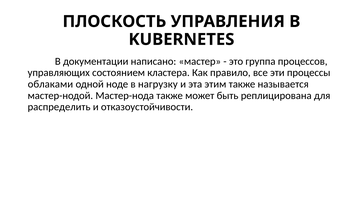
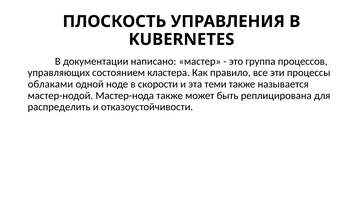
нагрузку: нагрузку -> скорости (158, 84)
этим: этим -> теми (215, 84)
